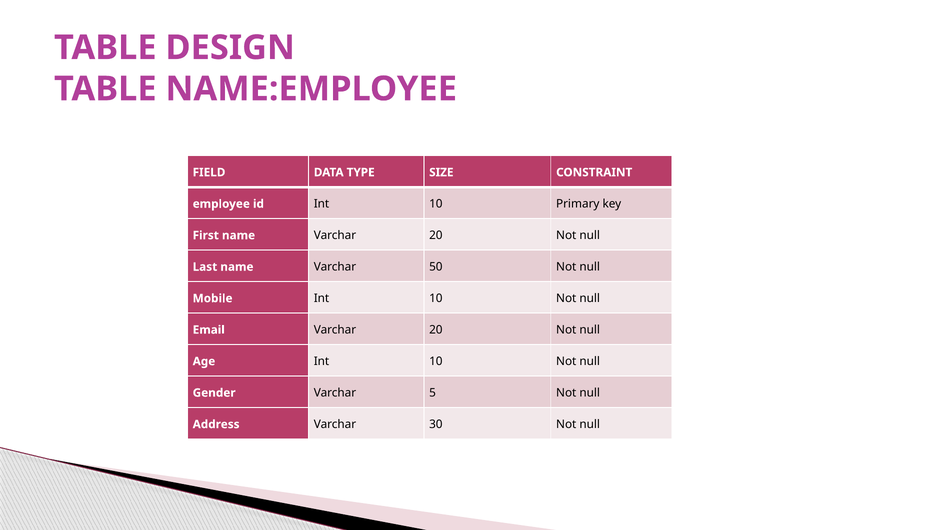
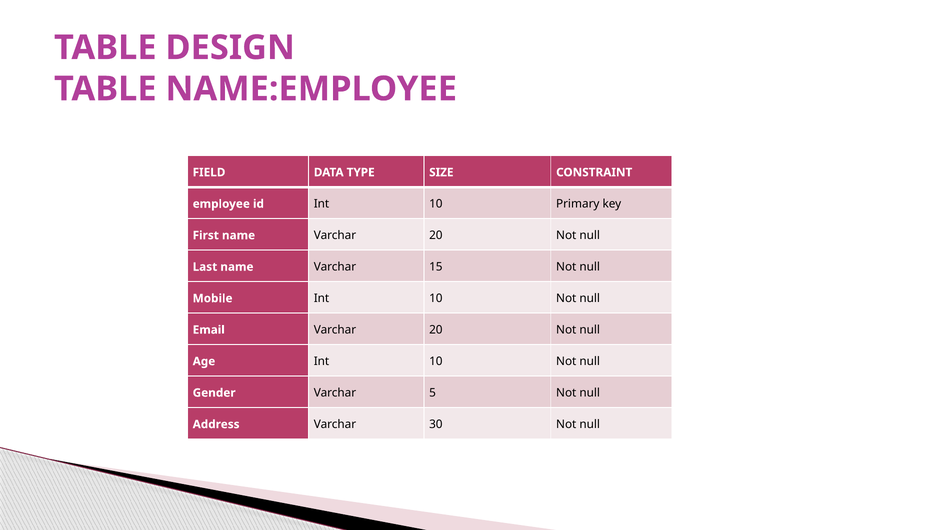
50: 50 -> 15 (436, 267)
